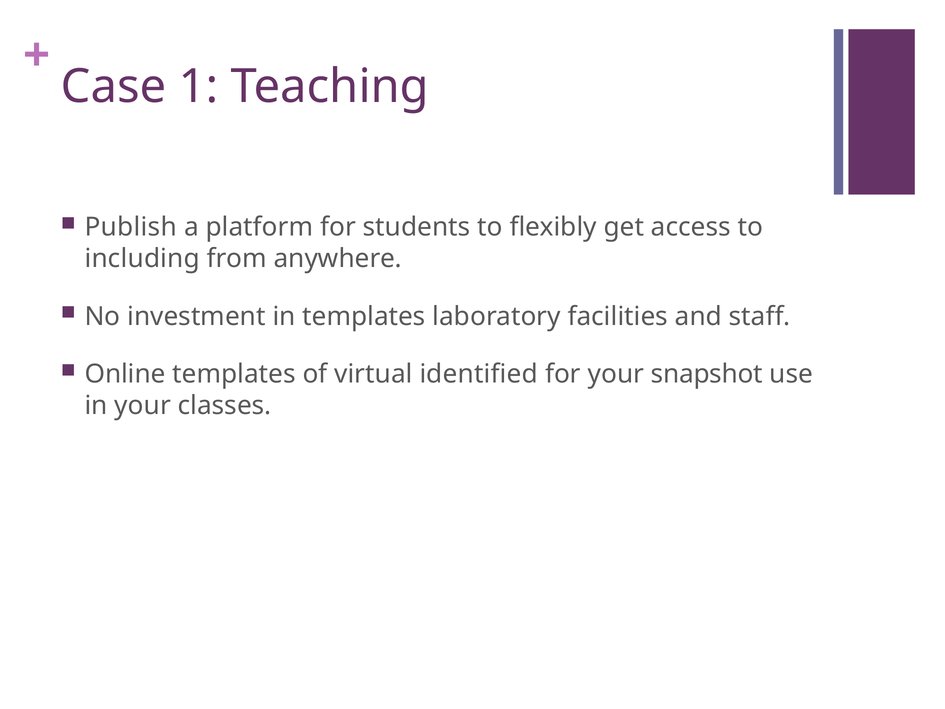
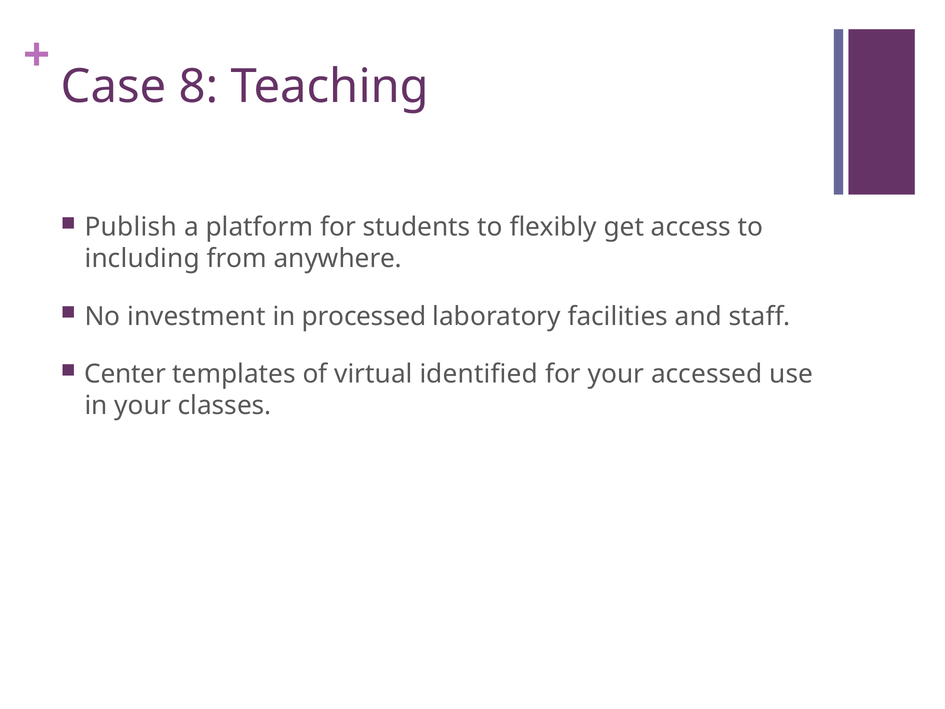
1: 1 -> 8 (199, 86)
in templates: templates -> processed (364, 316)
Online: Online -> Center (125, 374)
snapshot: snapshot -> accessed (707, 374)
